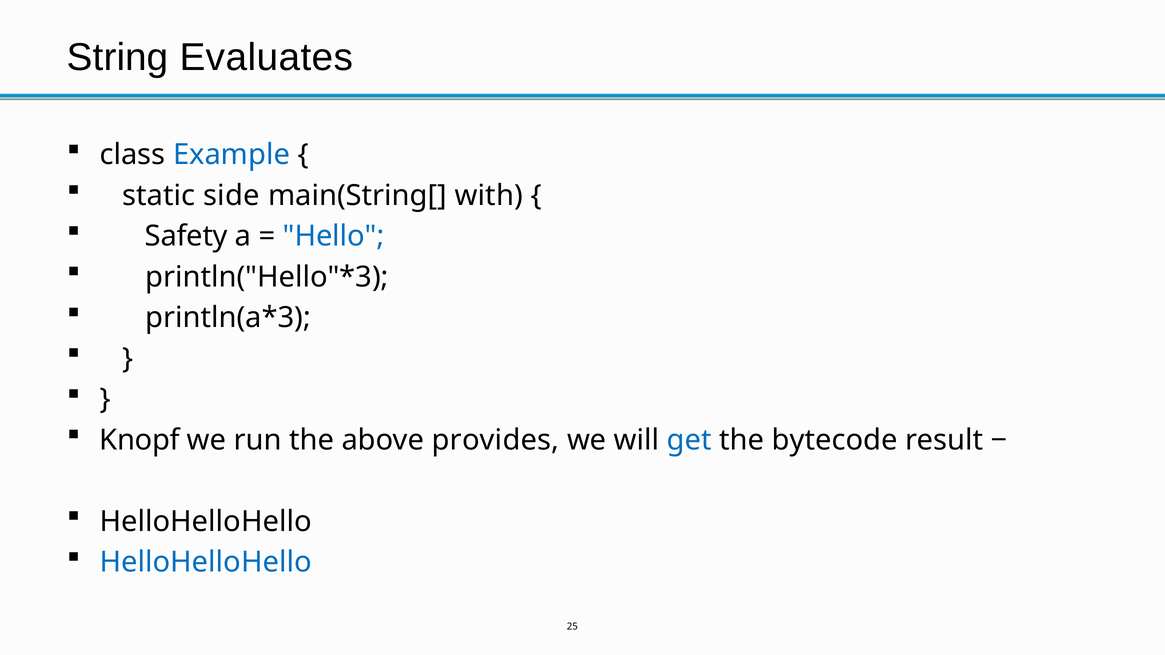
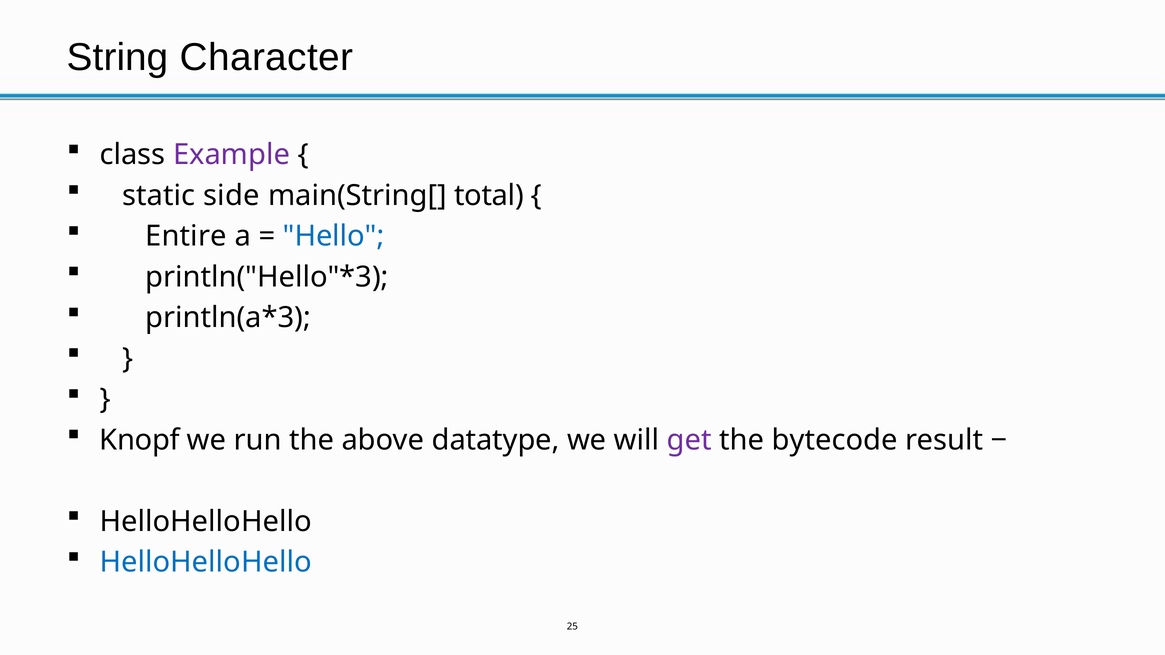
Evaluates: Evaluates -> Character (266, 57)
Example colour: blue -> purple (232, 155)
with: with -> total (489, 196)
Safety: Safety -> Entire (186, 236)
provides: provides -> datatype (496, 440)
get colour: blue -> purple (689, 440)
